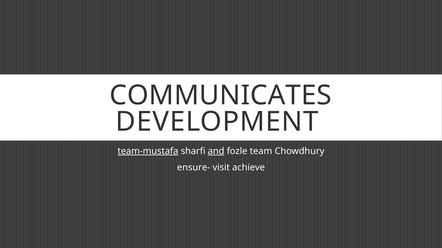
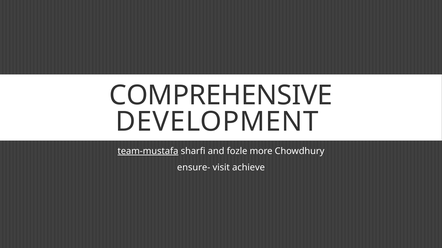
COMMUNICATES: COMMUNICATES -> COMPREHENSIVE (221, 96)
and underline: present -> none (216, 151)
team: team -> more (261, 151)
